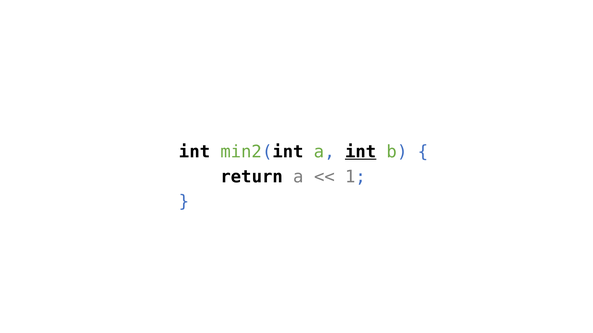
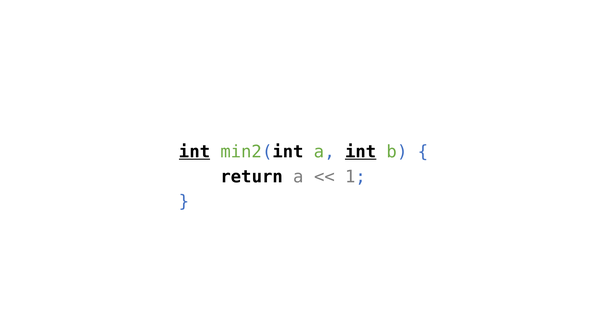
int underline: none -> present (195, 152)
